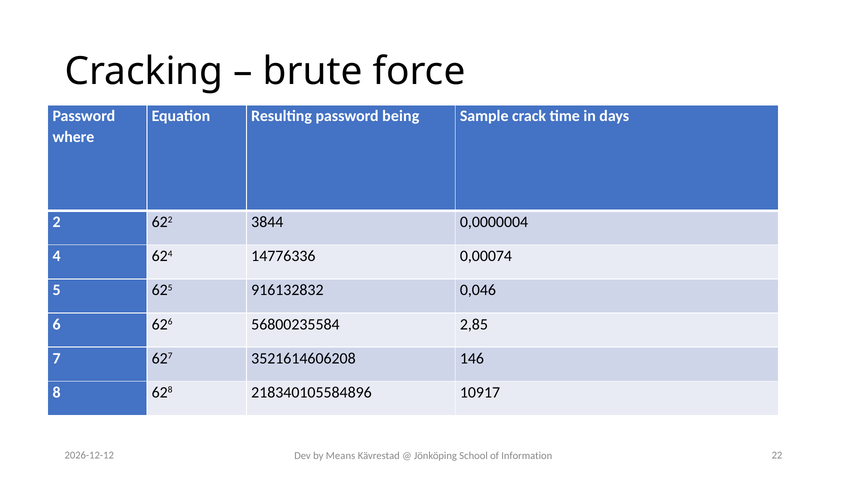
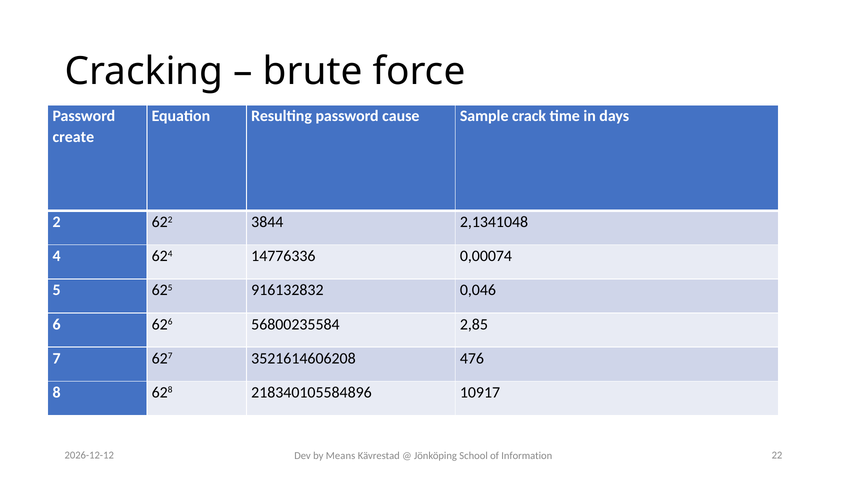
being: being -> cause (401, 116)
where: where -> create (73, 137)
0,0000004: 0,0000004 -> 2,1341048 (494, 222)
146: 146 -> 476 (472, 358)
